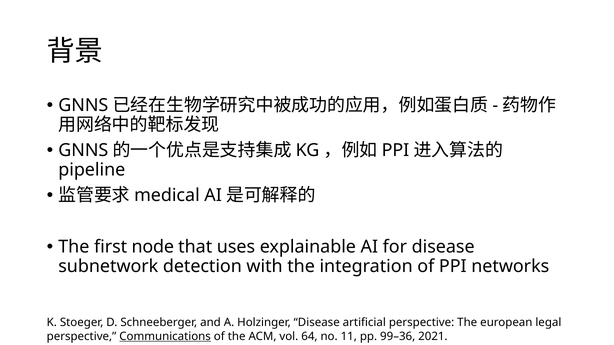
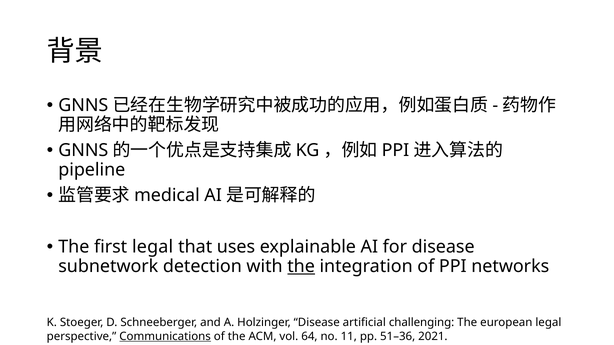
first node: node -> legal (153, 247)
the underline: none -> present (301, 267)
artificial perspective: perspective -> challenging (422, 323)
99–36: 99–36 -> 51–36 (398, 337)
